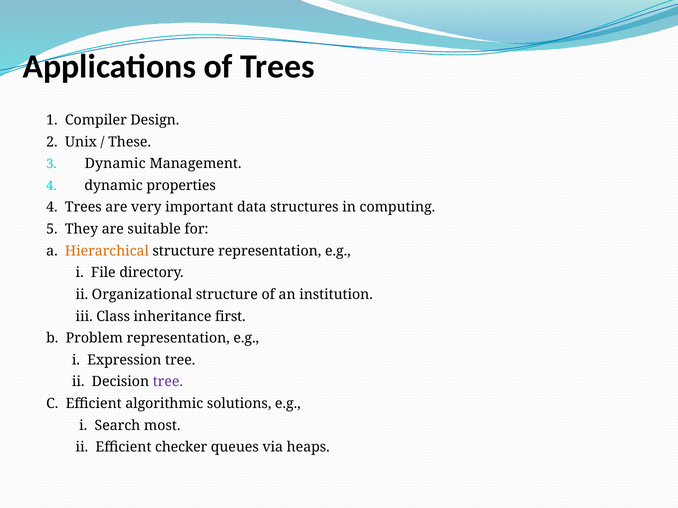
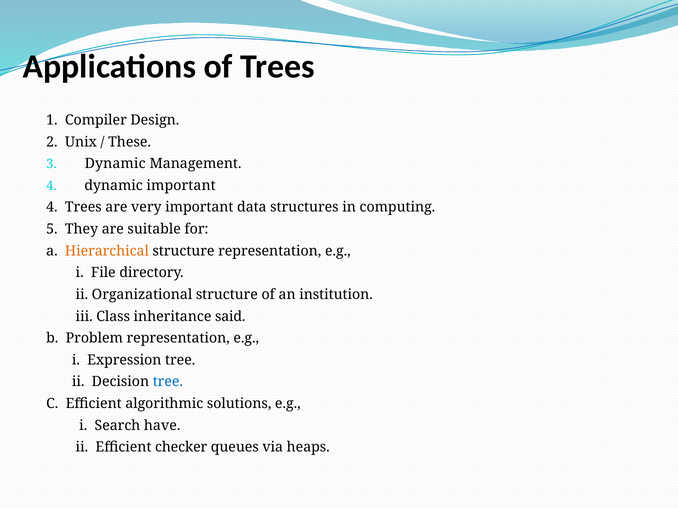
dynamic properties: properties -> important (181, 186)
first: first -> said (230, 317)
tree colour: purple -> blue (168, 382)
most: most -> have (162, 426)
